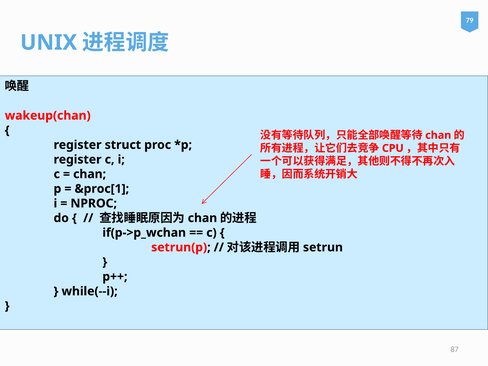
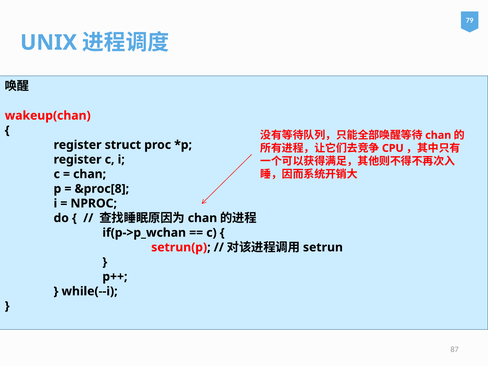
&proc[1: &proc[1 -> &proc[8 (102, 189)
